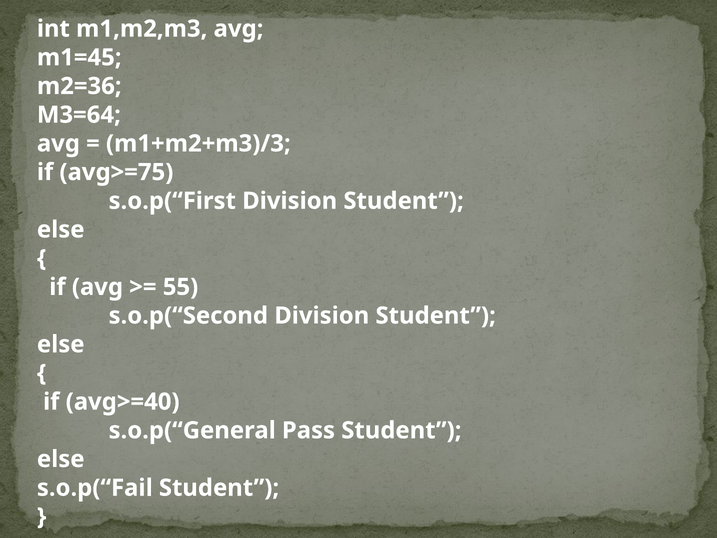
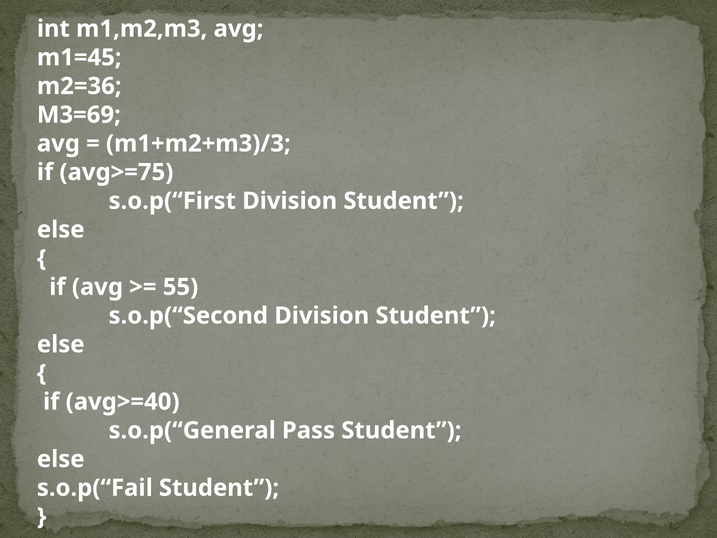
M3=64: M3=64 -> M3=69 (79, 115)
